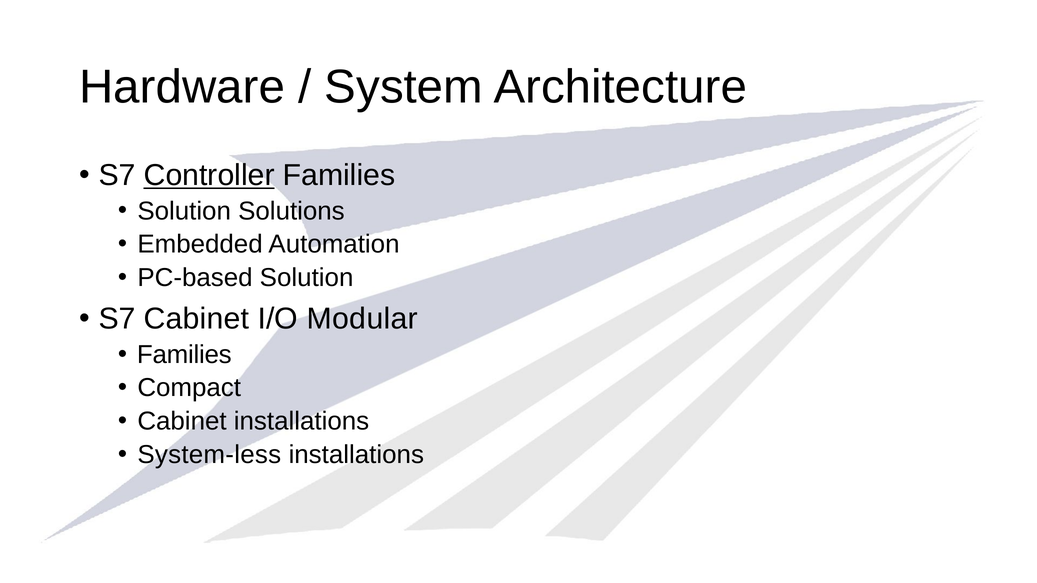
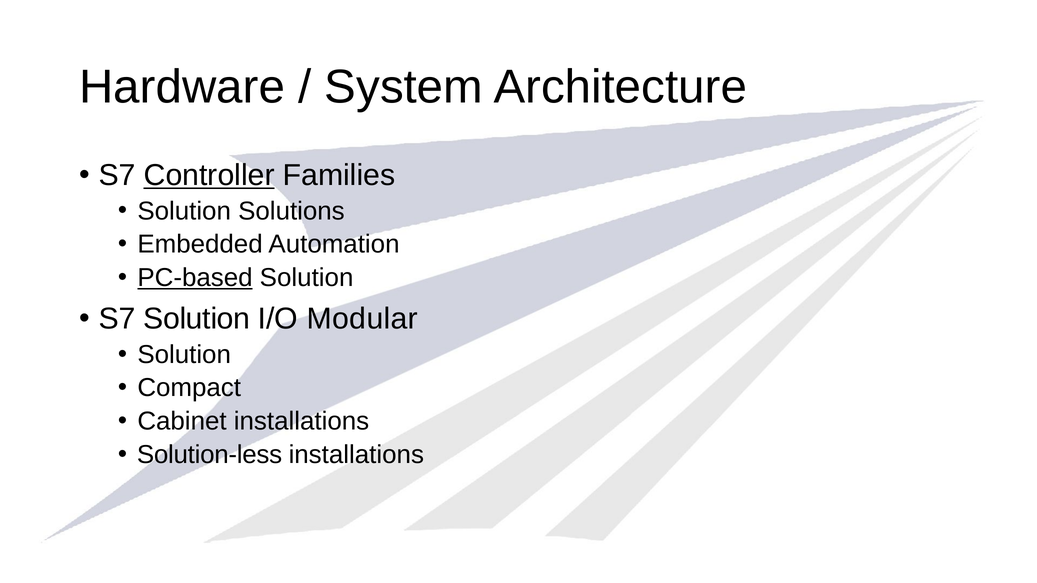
PC-based underline: none -> present (195, 278)
S7 Cabinet: Cabinet -> Solution (197, 319)
Families: Families -> Solution (184, 355)
System-less: System-less -> Solution-less (210, 455)
